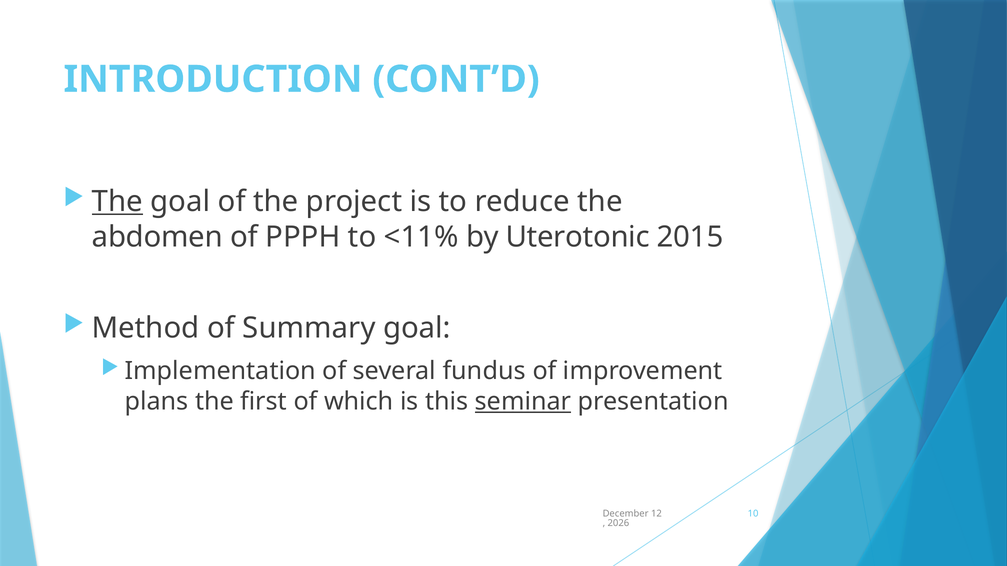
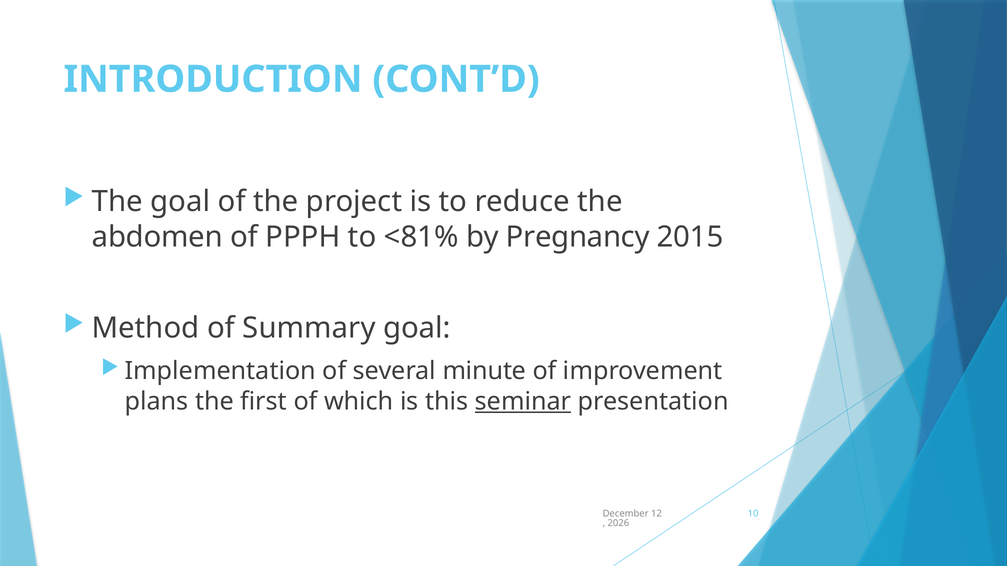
The underline: present -> none (117, 202)
<11%: <11% -> <81% (421, 237)
Uterotonic: Uterotonic -> Pregnancy (578, 237)
fundus: fundus -> minute (484, 371)
